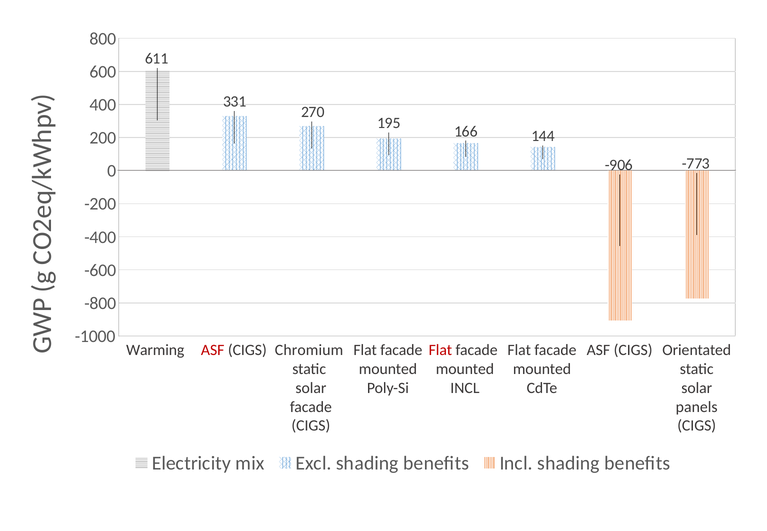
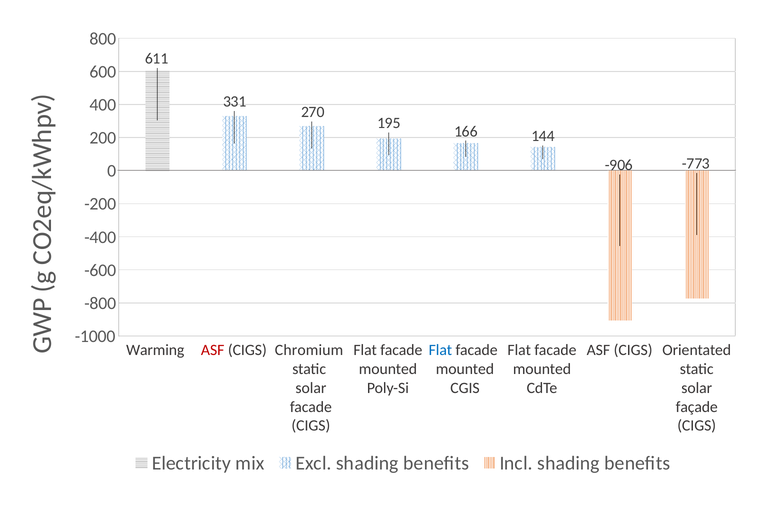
Flat colour: red -> blue (440, 350)
INCL: INCL -> CGIS (465, 388)
panels: panels -> façade (697, 407)
